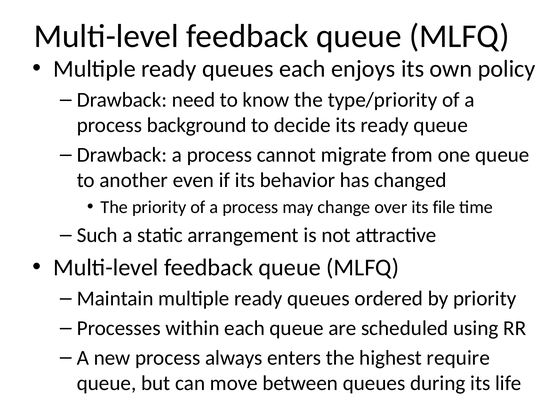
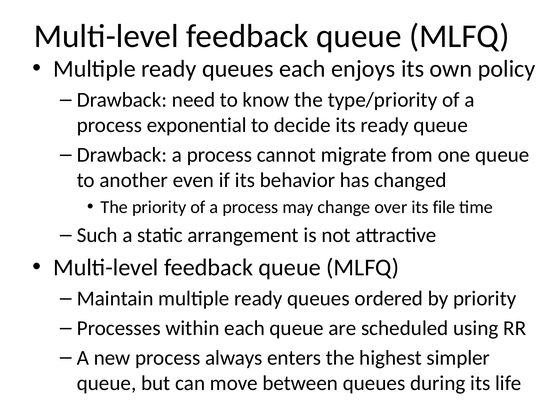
background: background -> exponential (197, 125)
require: require -> simpler (458, 358)
